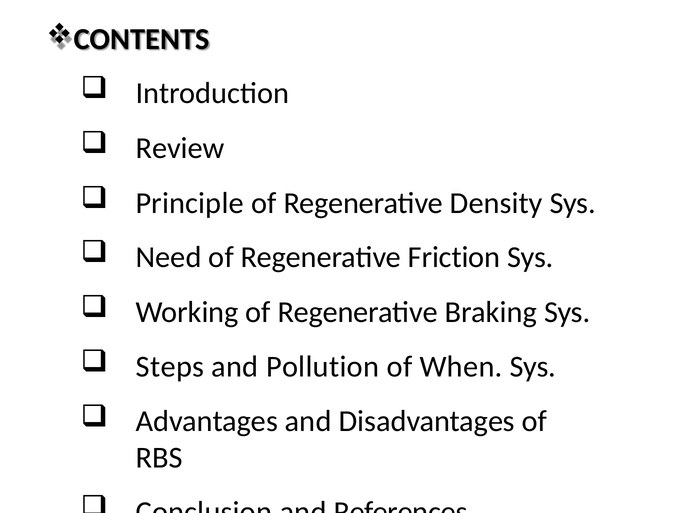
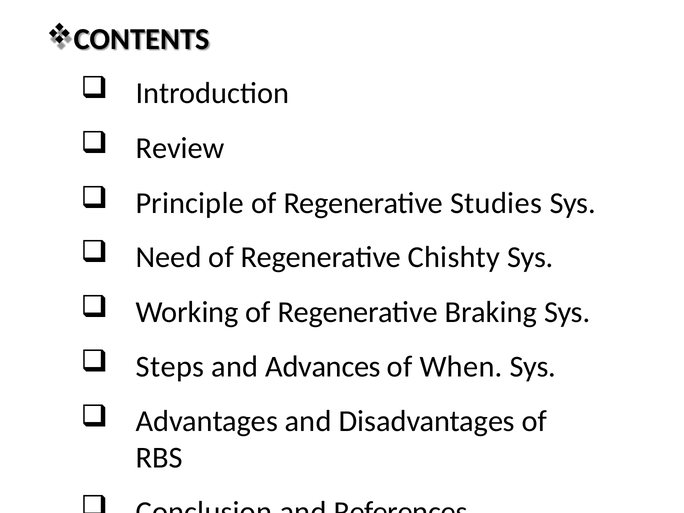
Density: Density -> Studies (496, 203)
Friction: Friction -> Chishty (454, 257)
Pollution: Pollution -> Advances (323, 366)
